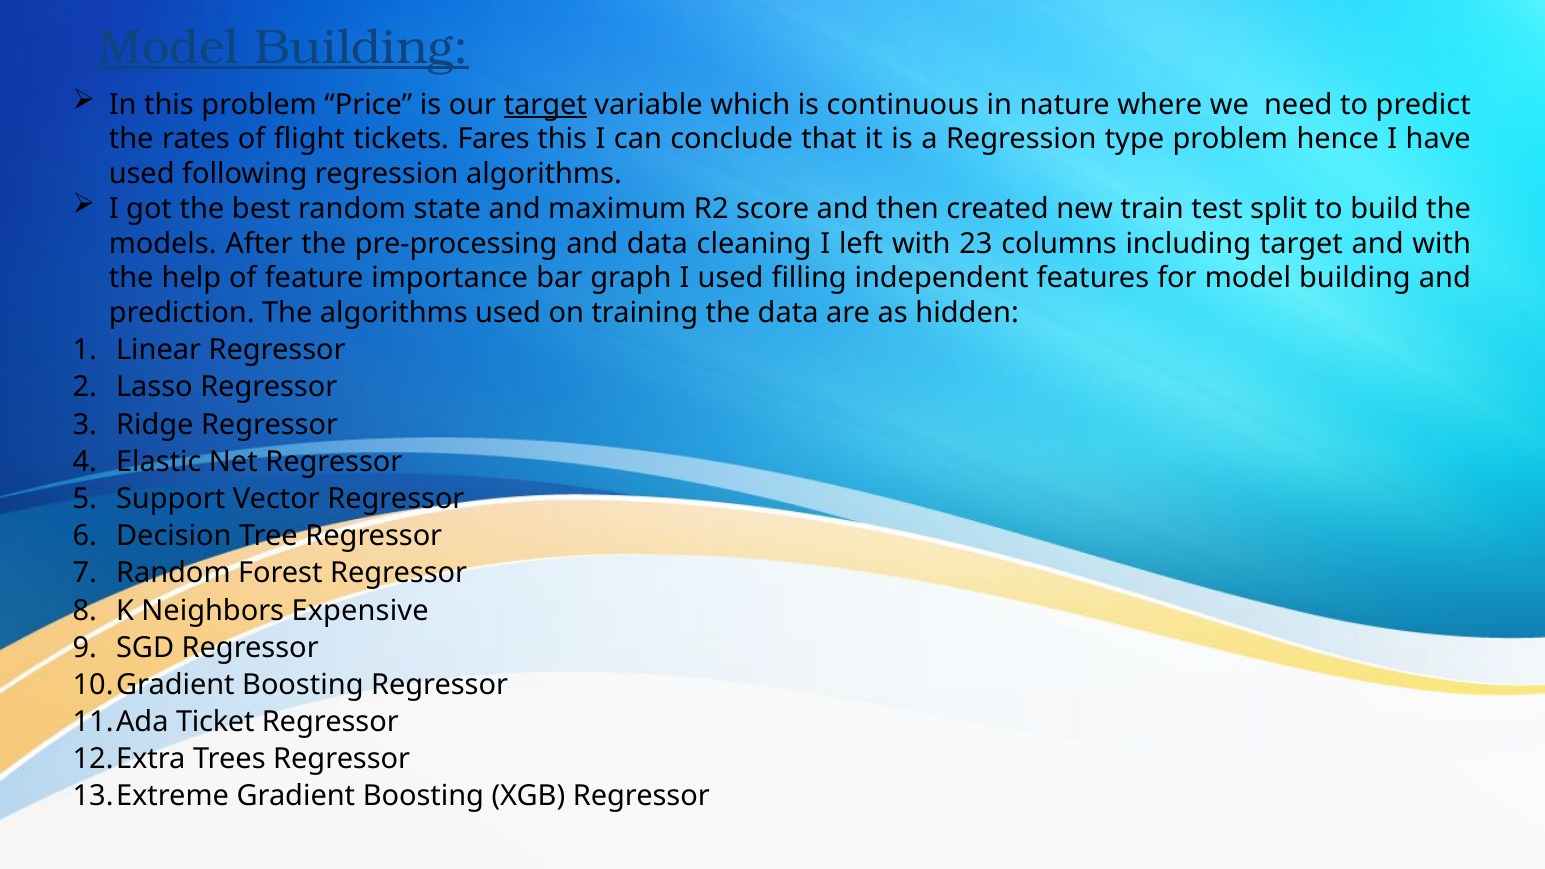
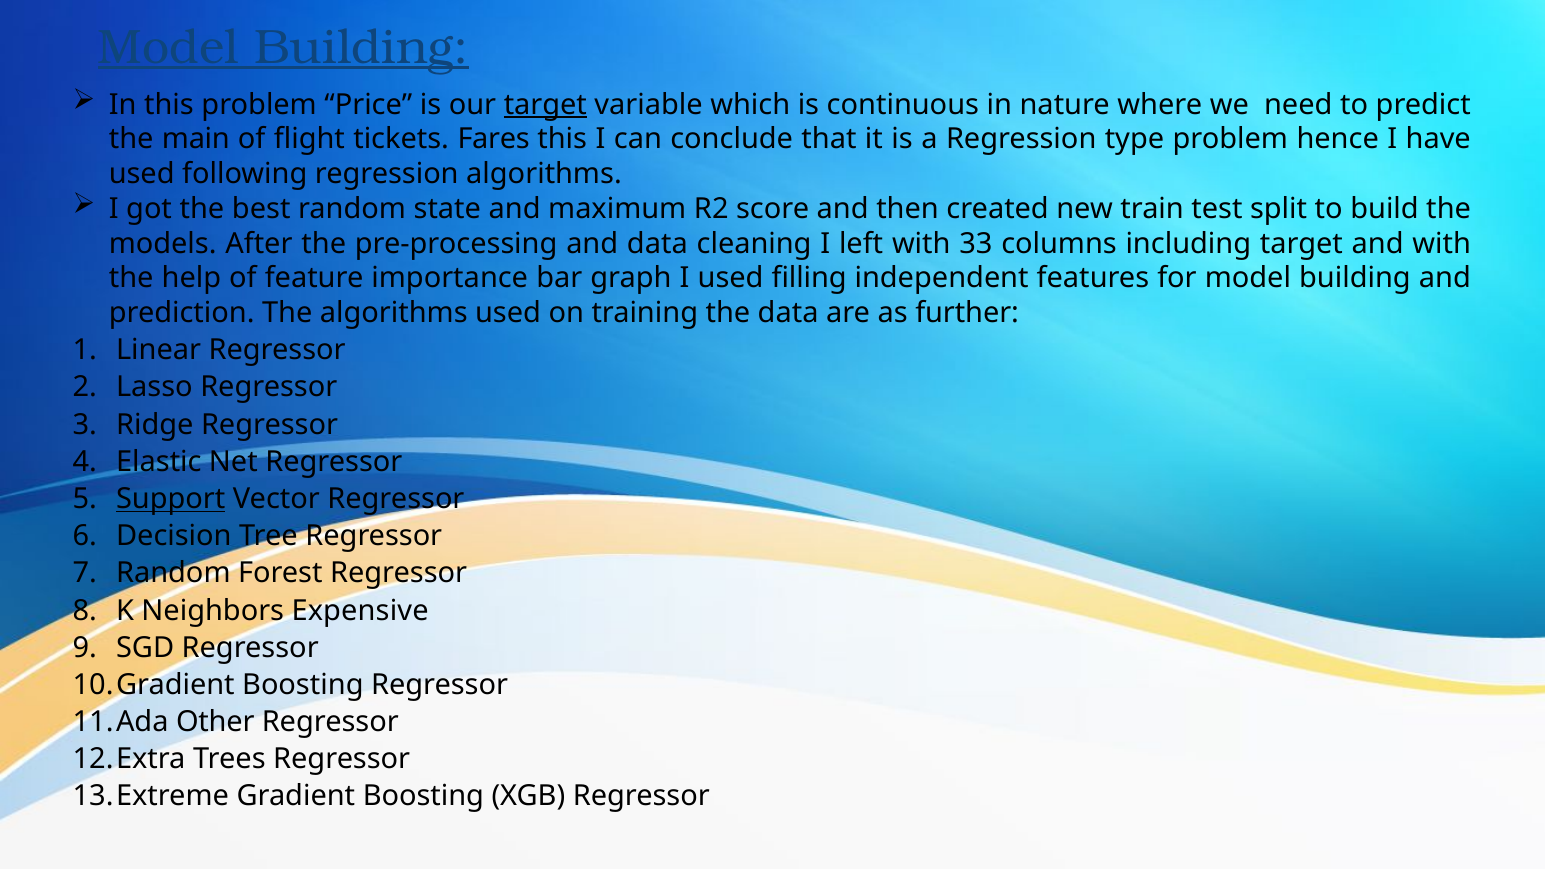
rates: rates -> main (196, 139)
23: 23 -> 33 (976, 244)
hidden: hidden -> further (967, 313)
Support underline: none -> present (171, 499)
Ticket: Ticket -> Other (215, 722)
